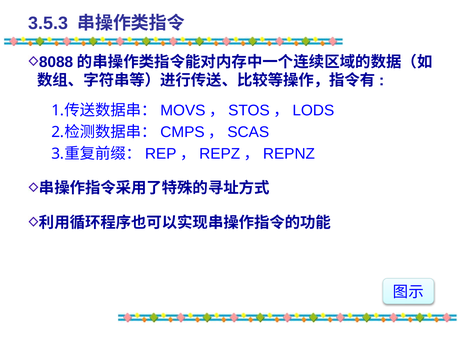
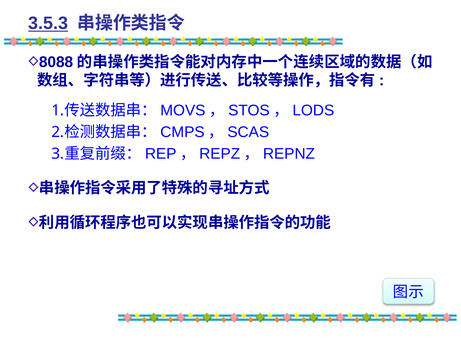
3.5.3 underline: none -> present (48, 23)
